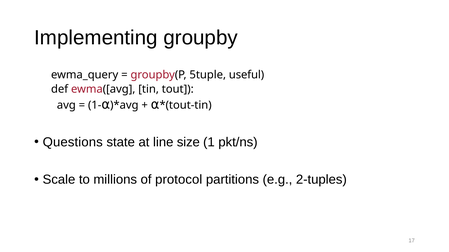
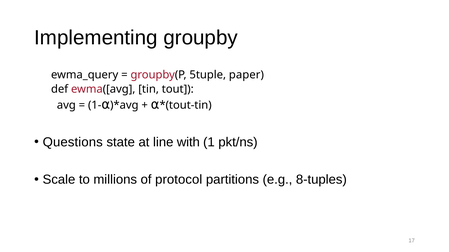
useful: useful -> paper (246, 75)
size: size -> with (188, 142)
2-tuples: 2-tuples -> 8-tuples (321, 180)
